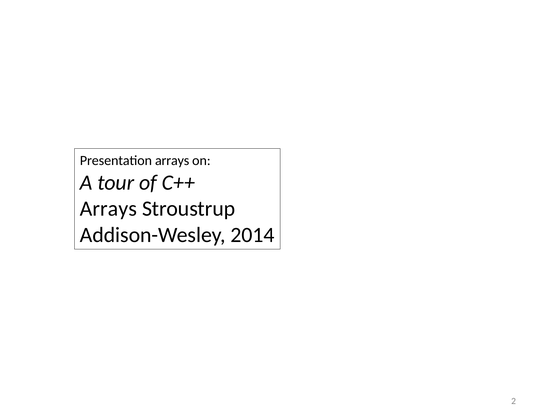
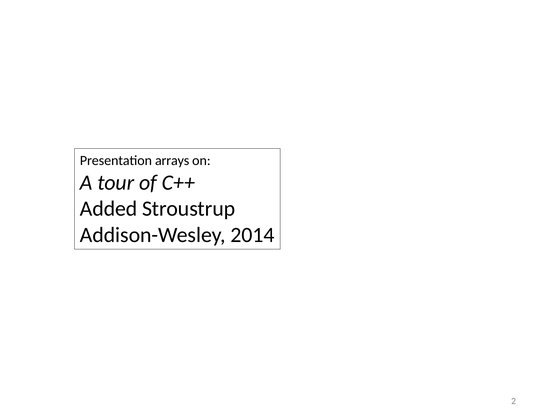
Arrays: Arrays -> Added (109, 209)
